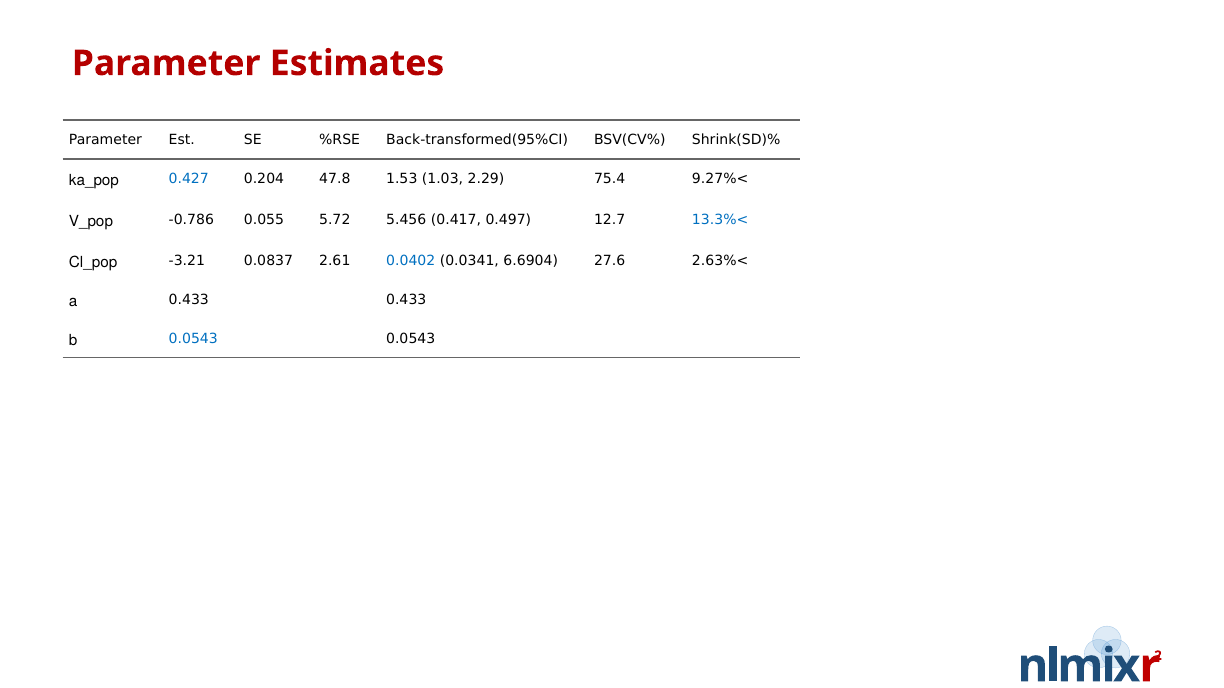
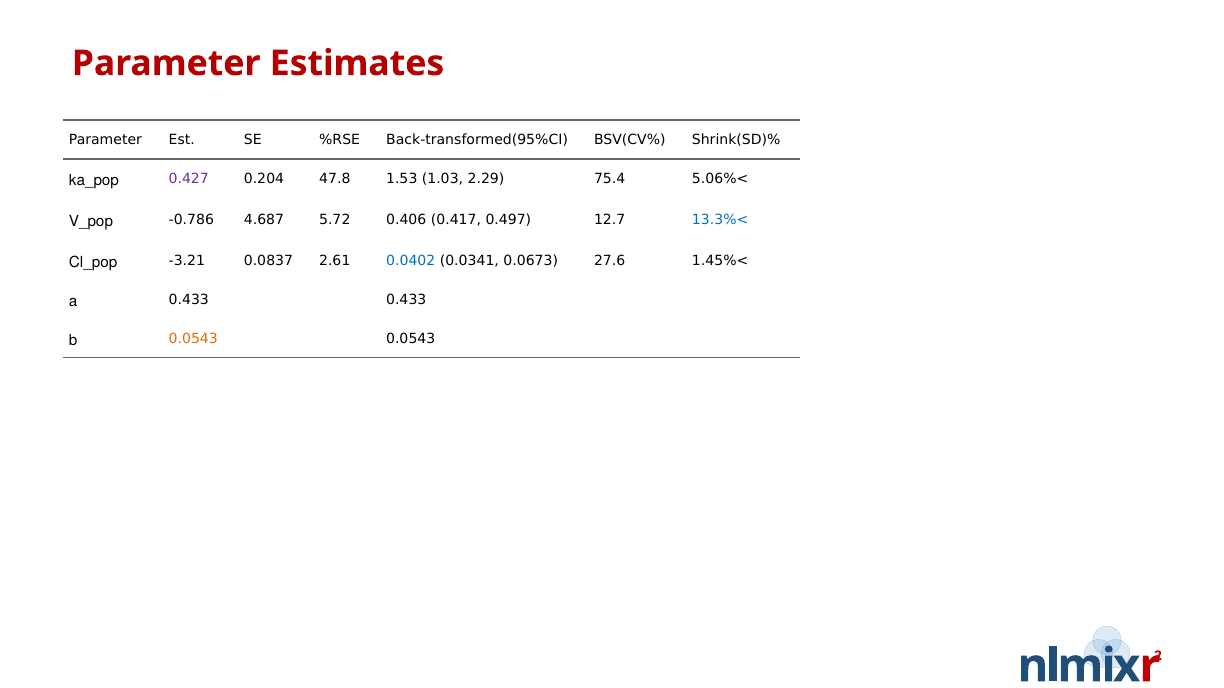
0.427 colour: blue -> purple (189, 179)
9.27%<: 9.27%< -> 5.06%< (720, 179)
0.055: 0.055 -> 4.687 (264, 220)
5.456: 5.456 -> 0.406 (406, 220)
6.6904: 6.6904 -> 0.0673 (531, 261)
2.63%<: 2.63%< -> 1.45%< (720, 261)
0.0543 colour: blue -> orange (193, 339)
